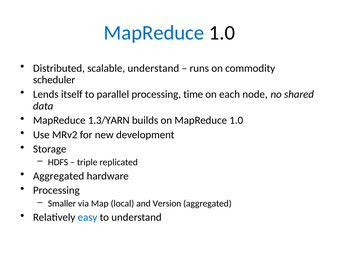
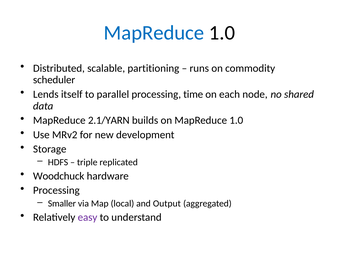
scalable understand: understand -> partitioning (153, 68)
1.3/YARN: 1.3/YARN -> 2.1/YARN (109, 120)
Aggregated: Aggregated -> Woodchuck (59, 176)
Version: Version -> Output (167, 204)
easy colour: blue -> purple (88, 218)
